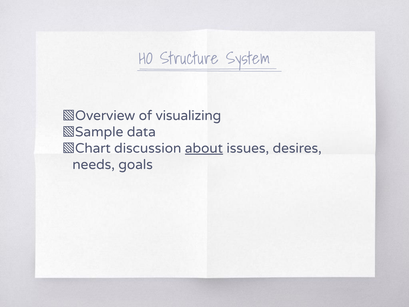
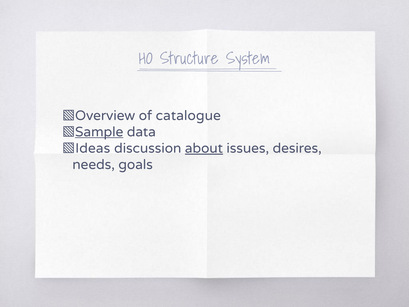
visualizing: visualizing -> catalogue (188, 115)
Sample underline: none -> present (99, 132)
Chart: Chart -> Ideas (93, 148)
